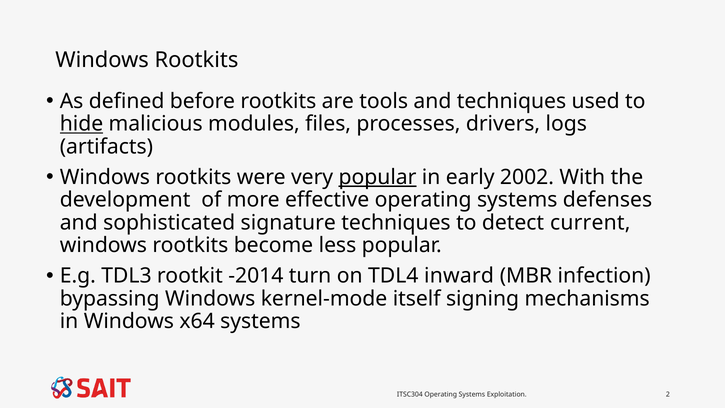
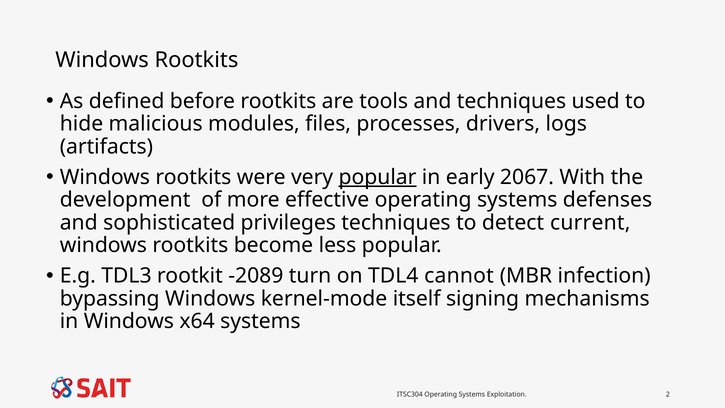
hide underline: present -> none (81, 124)
2002: 2002 -> 2067 (527, 177)
signature: signature -> privileges (288, 223)
-2014: -2014 -> -2089 (256, 276)
inward: inward -> cannot (459, 276)
